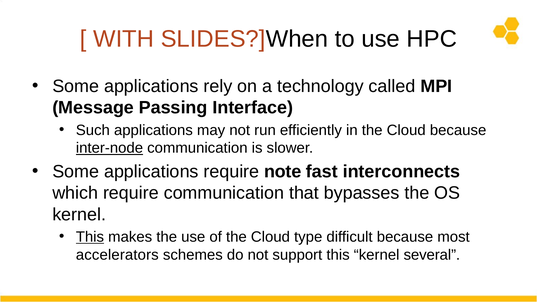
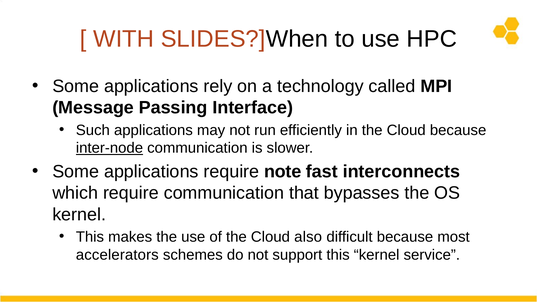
This underline: present -> none (90, 237)
type: type -> also (308, 237)
several: several -> service (432, 255)
